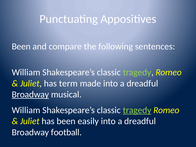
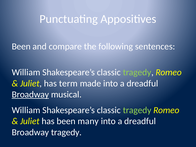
tragedy underline: present -> none (137, 110)
easily: easily -> many (88, 121)
Broadway football: football -> tragedy (66, 132)
